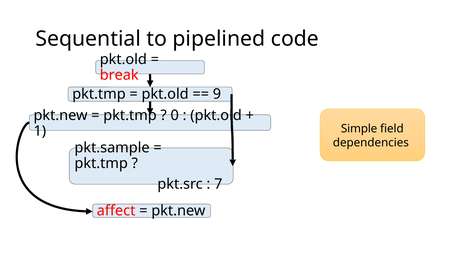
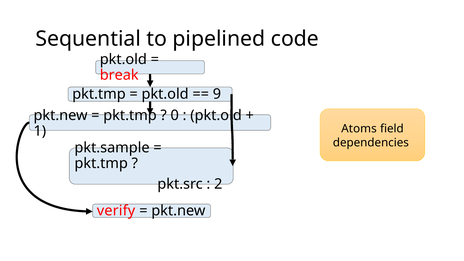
Simple: Simple -> Atoms (359, 129)
7: 7 -> 2 (218, 184)
affect: affect -> verify (116, 211)
